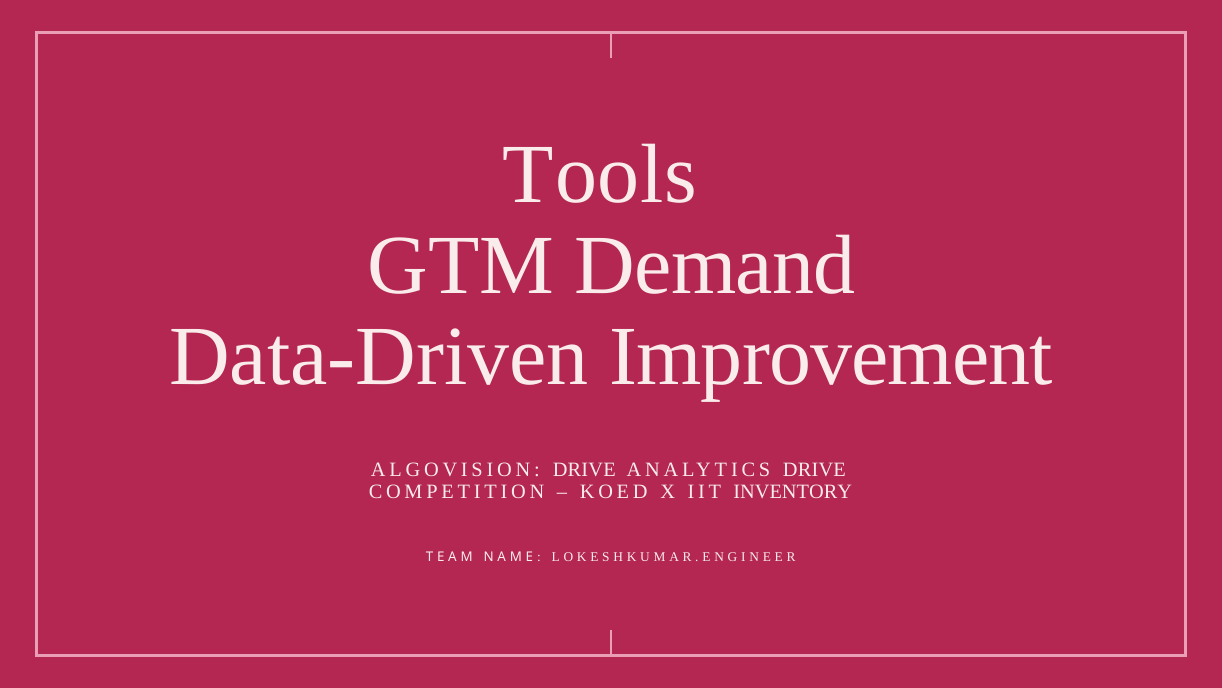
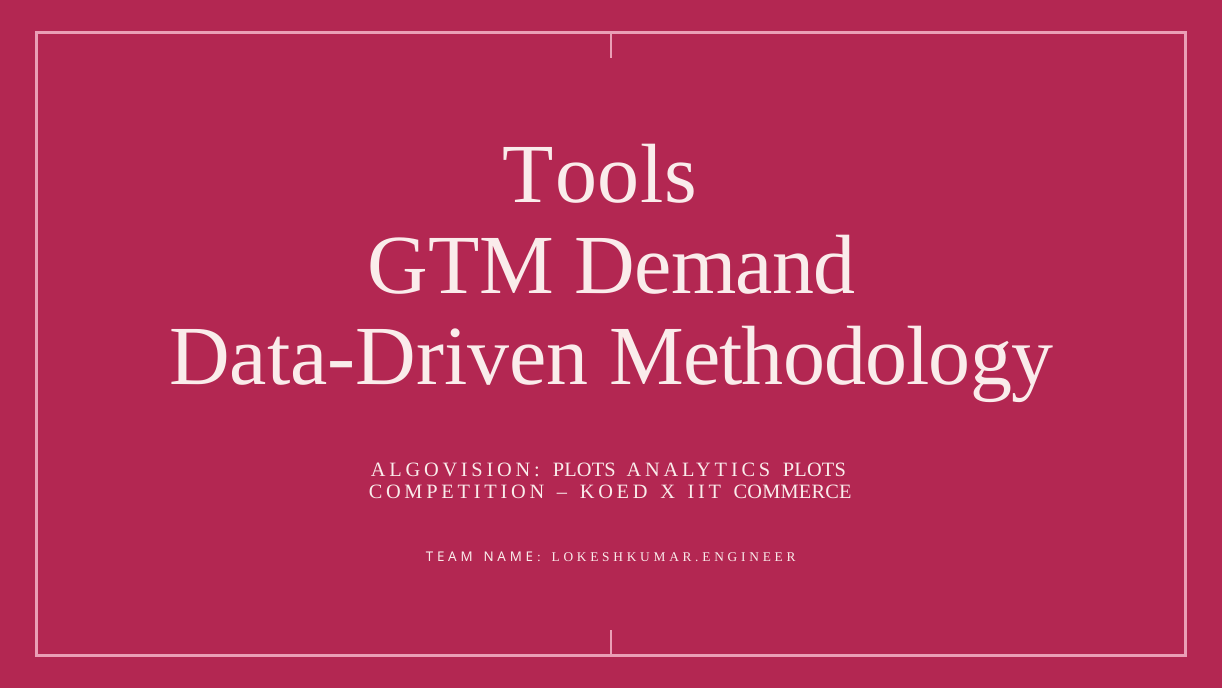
Improvement: Improvement -> Methodology (831, 356)
ALGOVISION DRIVE: DRIVE -> PLOTS (584, 469)
ANALYTICS DRIVE: DRIVE -> PLOTS (814, 469)
INVENTORY: INVENTORY -> COMMERCE (793, 491)
